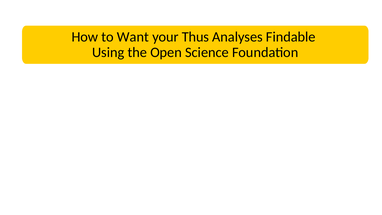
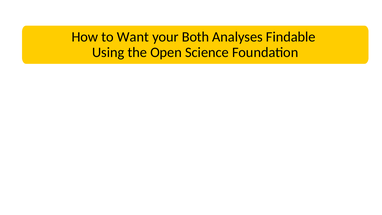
Thus: Thus -> Both (196, 37)
